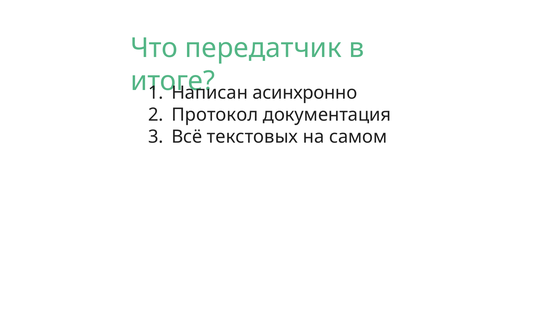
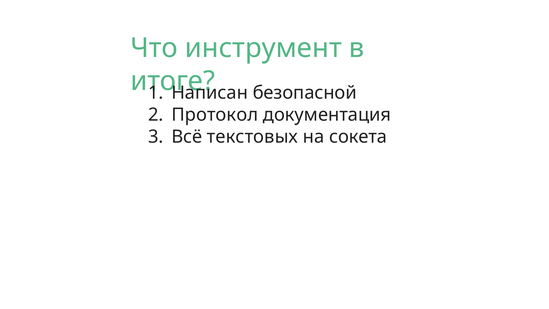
передатчик: передатчик -> инструмент (263, 48)
асинхронно: асинхронно -> безопасной (305, 93)
самом: самом -> сокета (358, 137)
